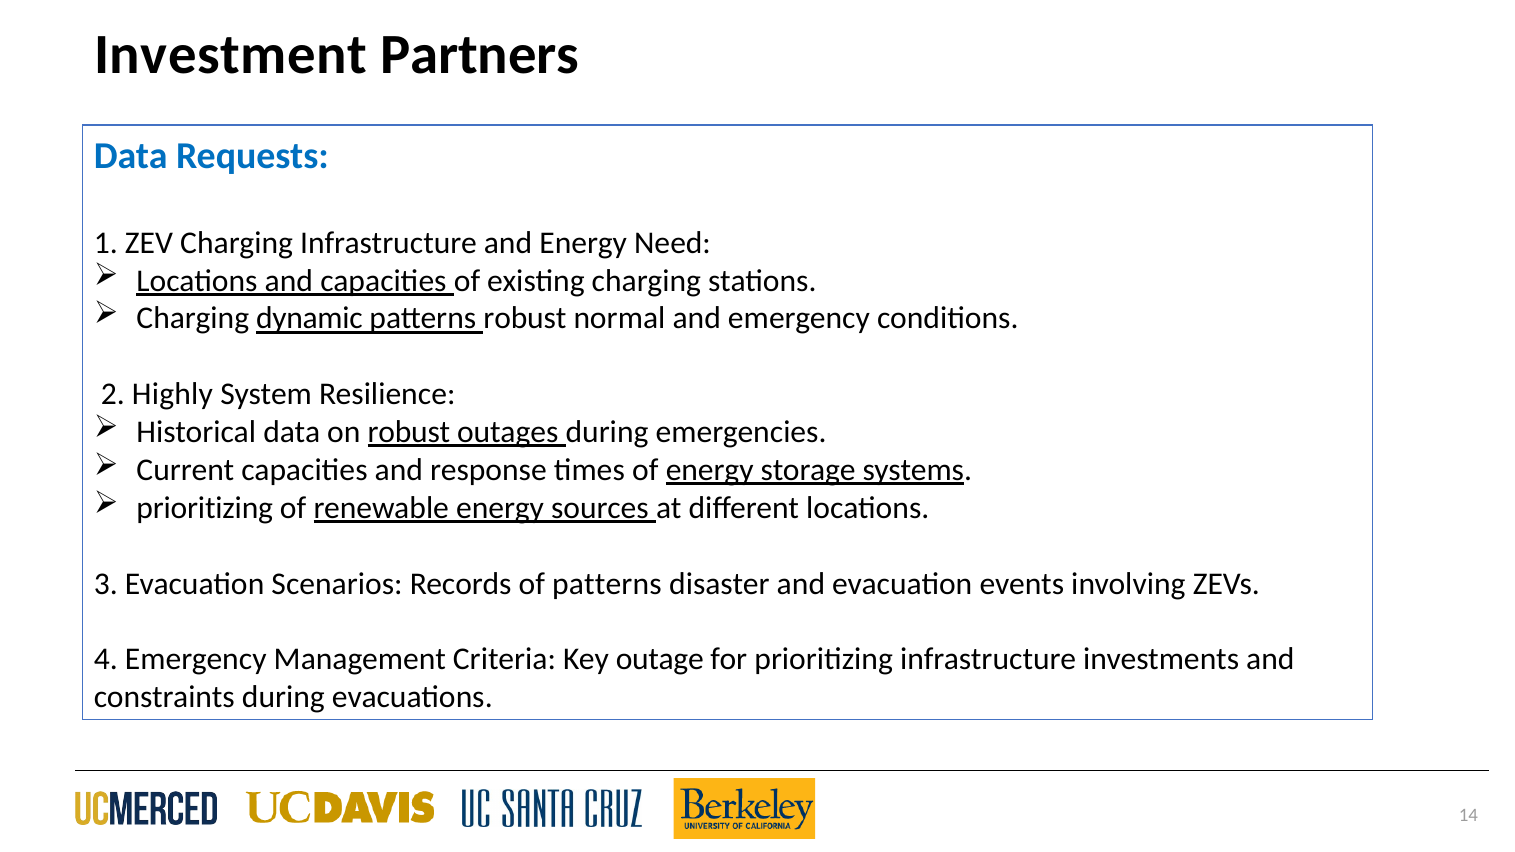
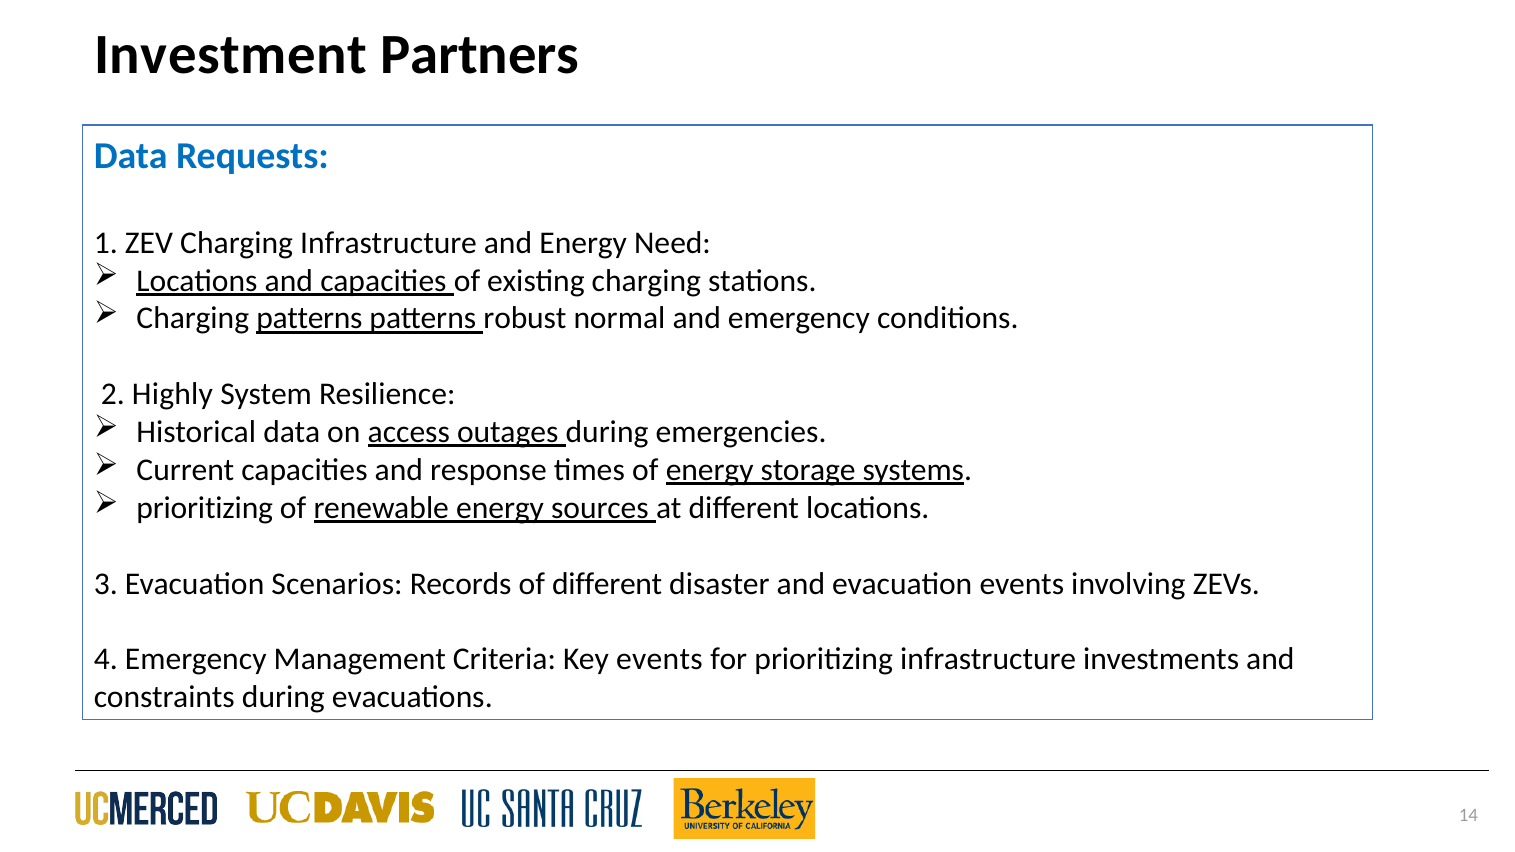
Charging dynamic: dynamic -> patterns (309, 319)
on robust: robust -> access (409, 432)
of patterns: patterns -> different (607, 584)
Key outage: outage -> events (659, 660)
